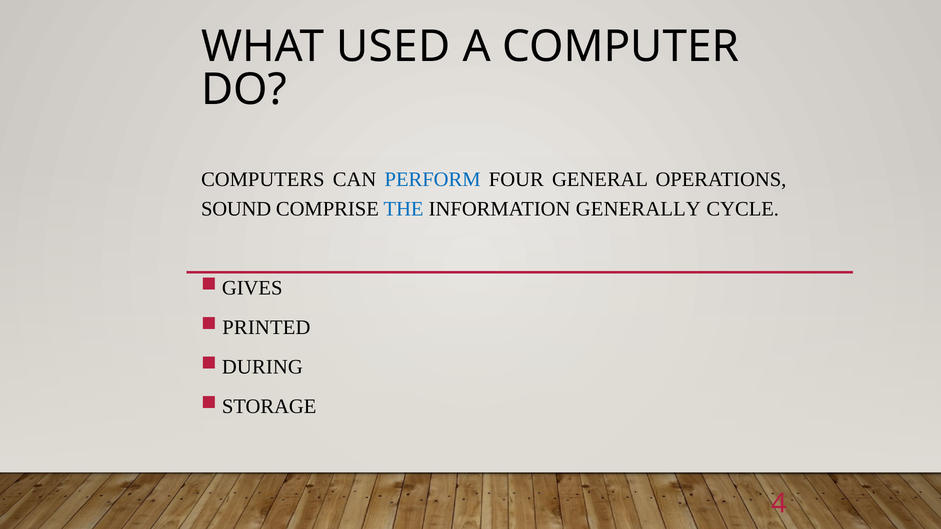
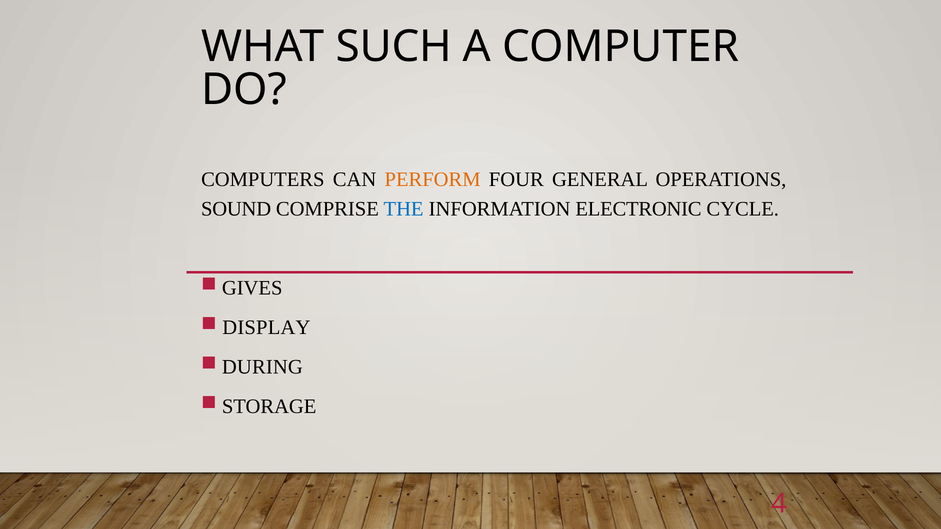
USED: USED -> SUCH (394, 47)
PERFORM colour: blue -> orange (433, 180)
GENERALLY: GENERALLY -> ELECTRONIC (639, 209)
PRINTED: PRINTED -> DISPLAY (266, 328)
